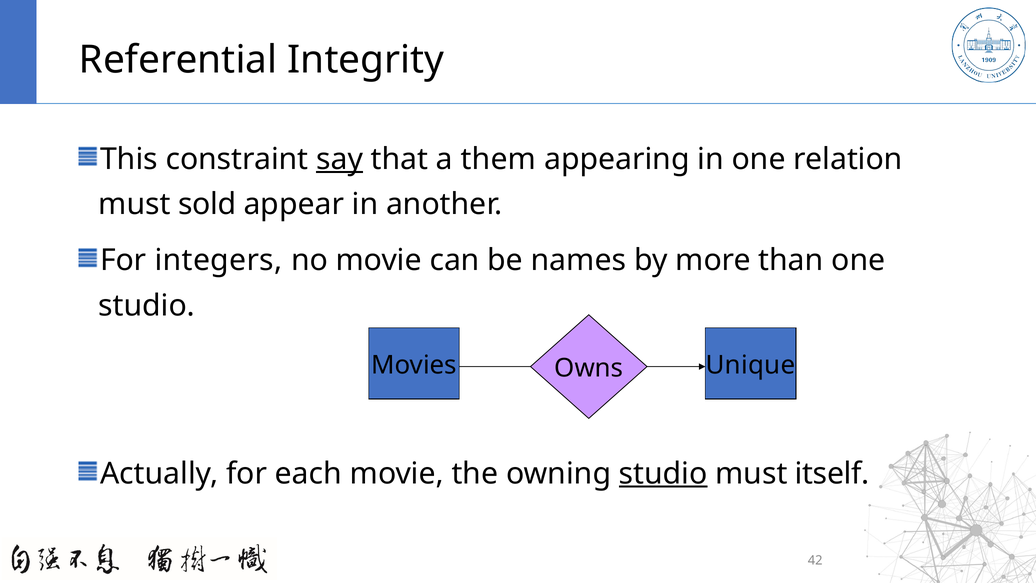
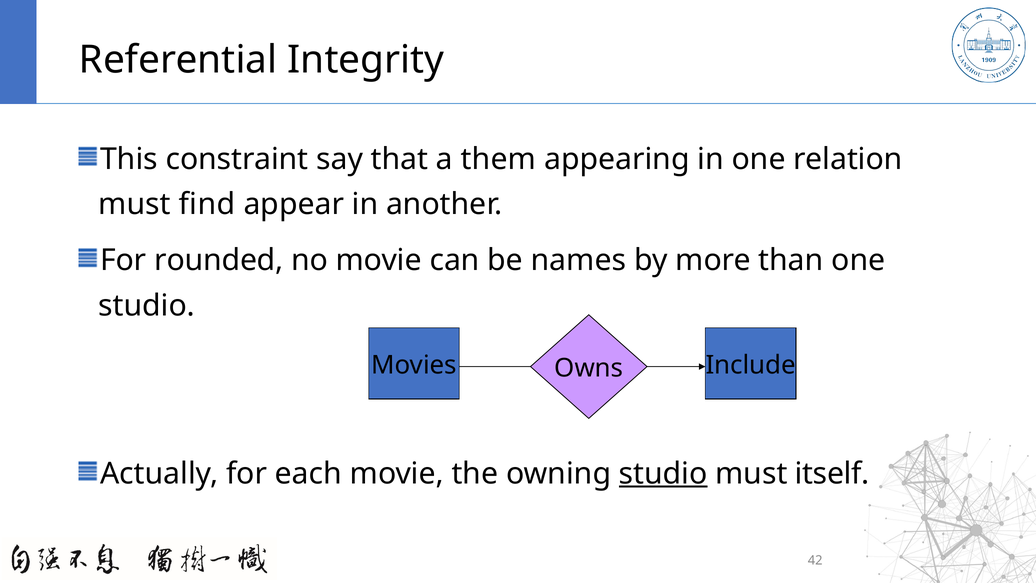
say underline: present -> none (340, 159)
sold: sold -> find (207, 204)
integers: integers -> rounded (219, 260)
Unique: Unique -> Include (751, 365)
